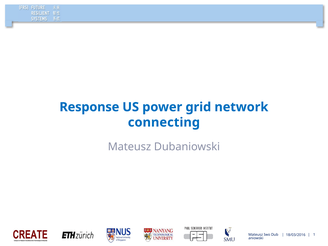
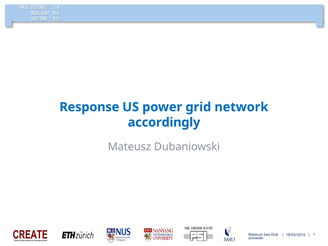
connecting: connecting -> accordingly (164, 122)
